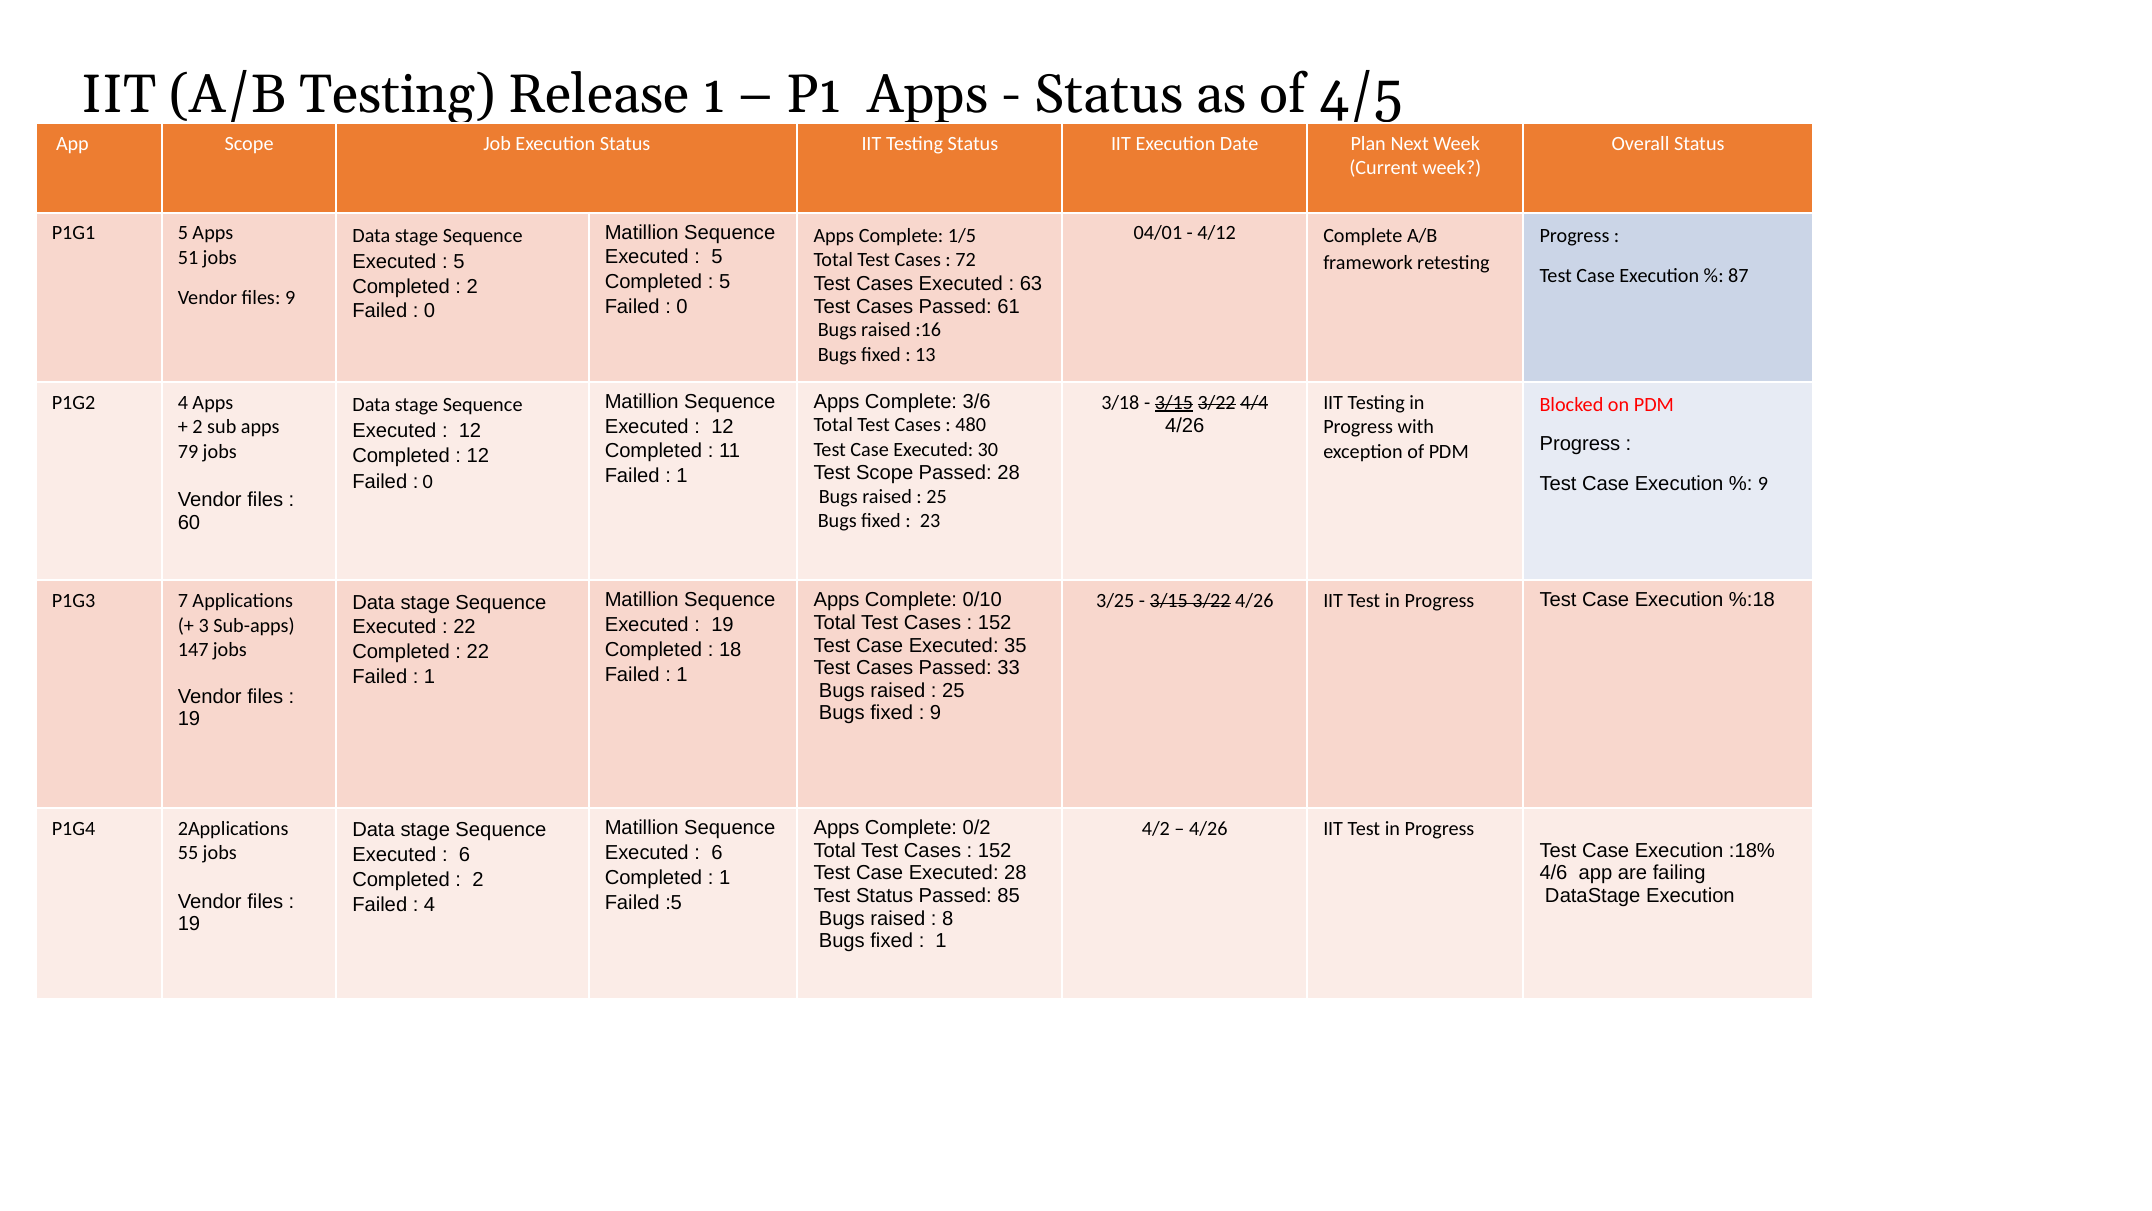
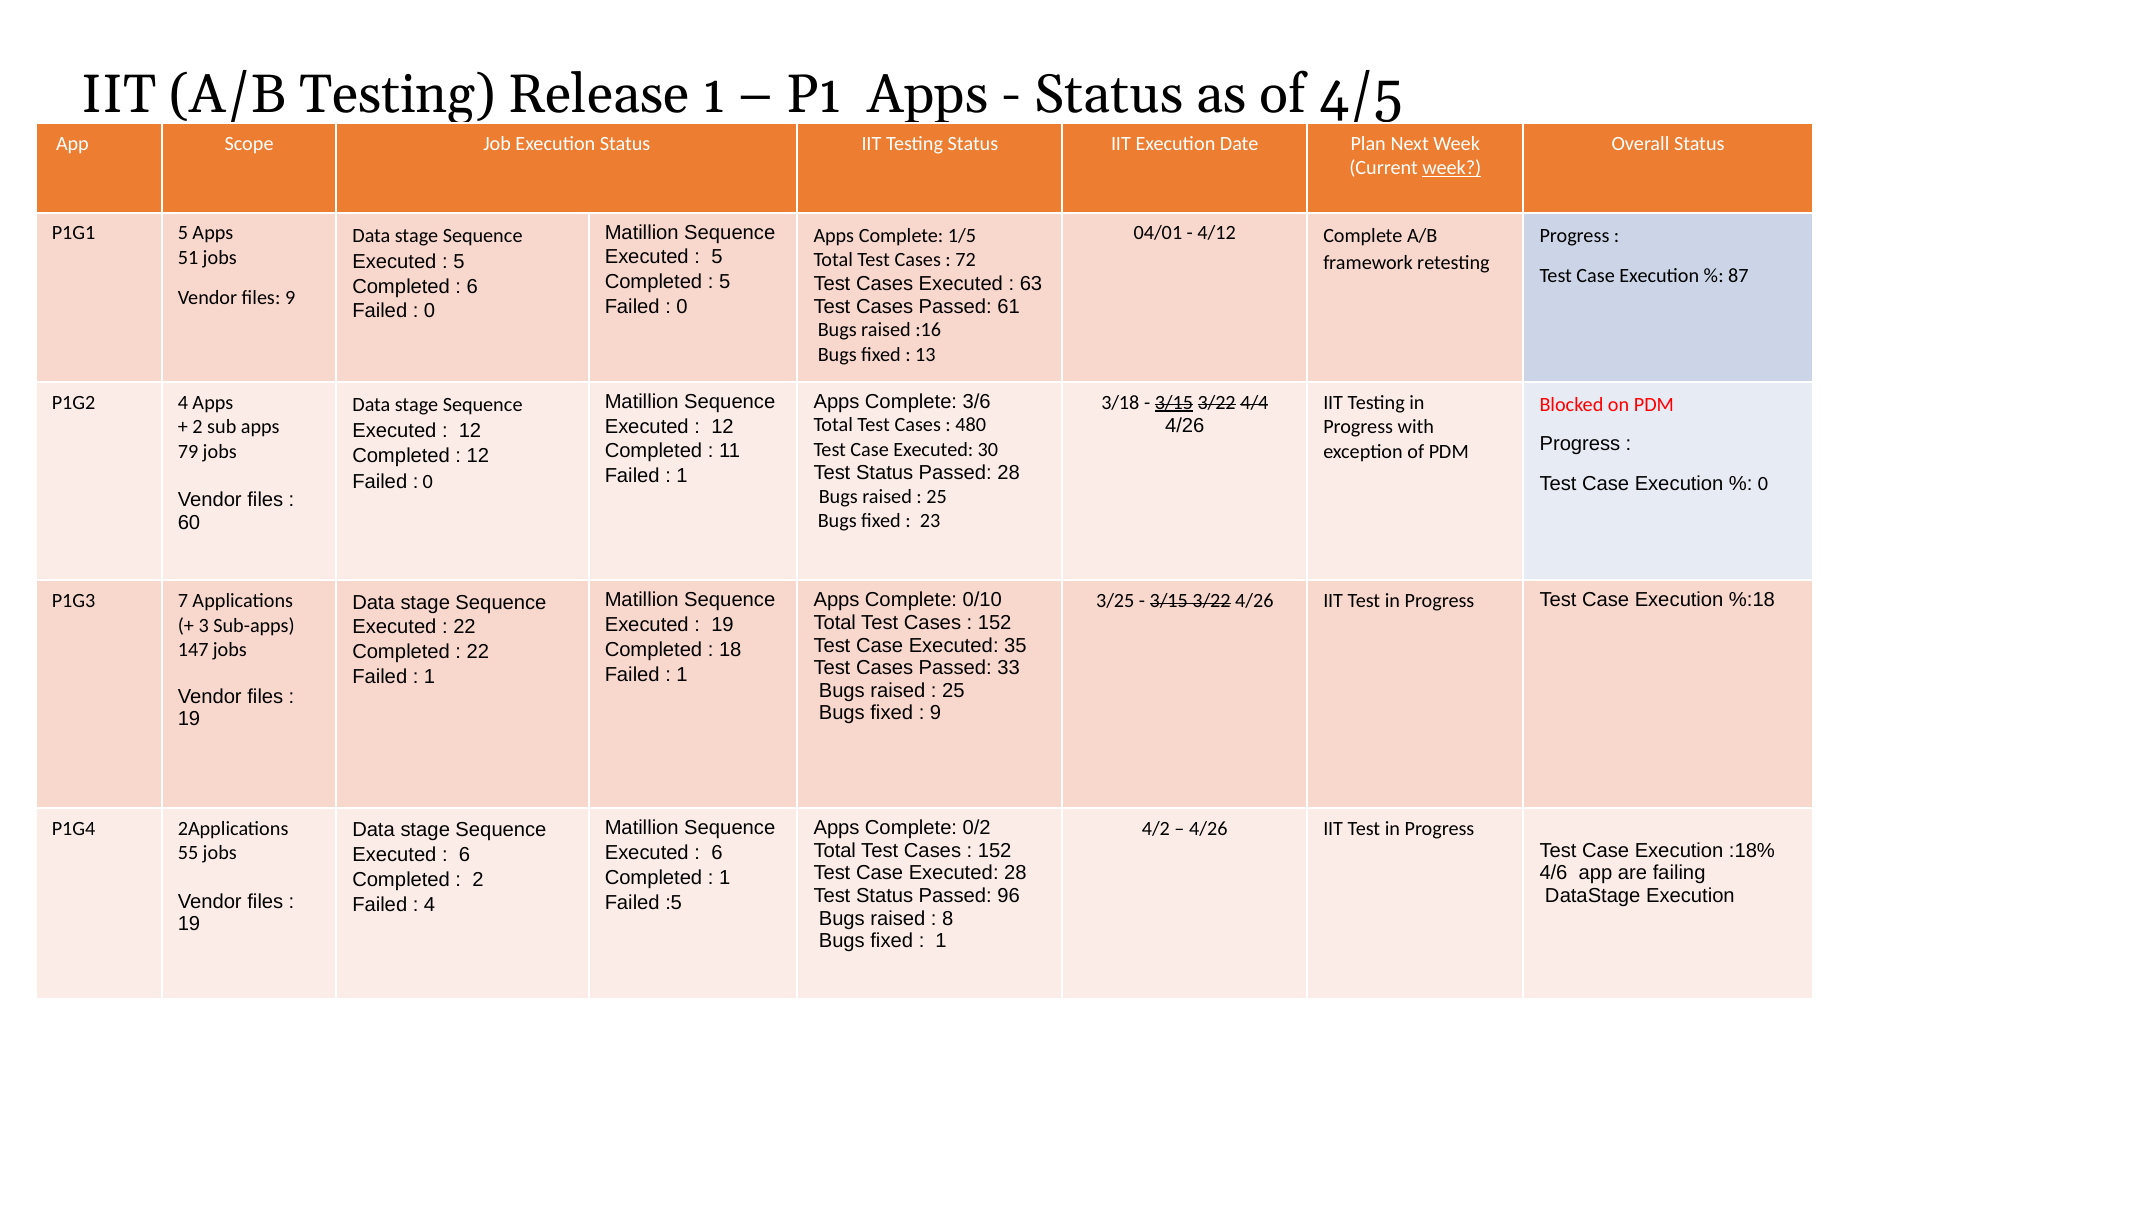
week underline: none -> present (1452, 168)
2: 2 -> 6 (472, 286)
Scope: Scope -> Status (885, 473)
9: 9 -> 0 (1763, 483)
85: 85 -> 96 (1009, 895)
